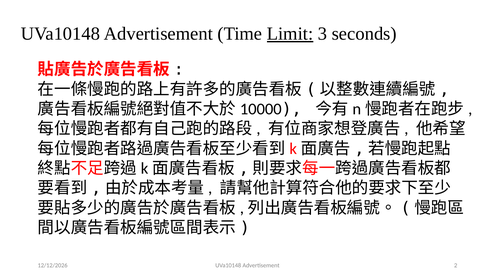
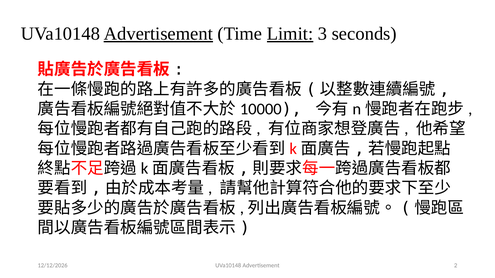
Advertisement underline: none -> present (158, 34)
